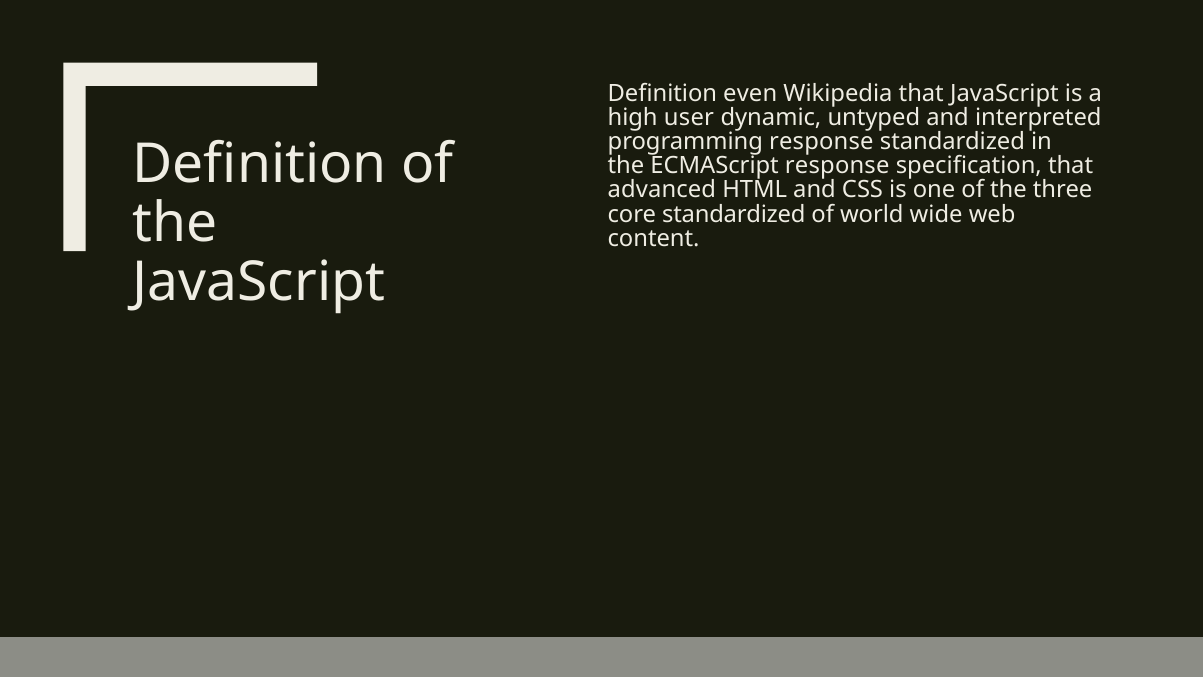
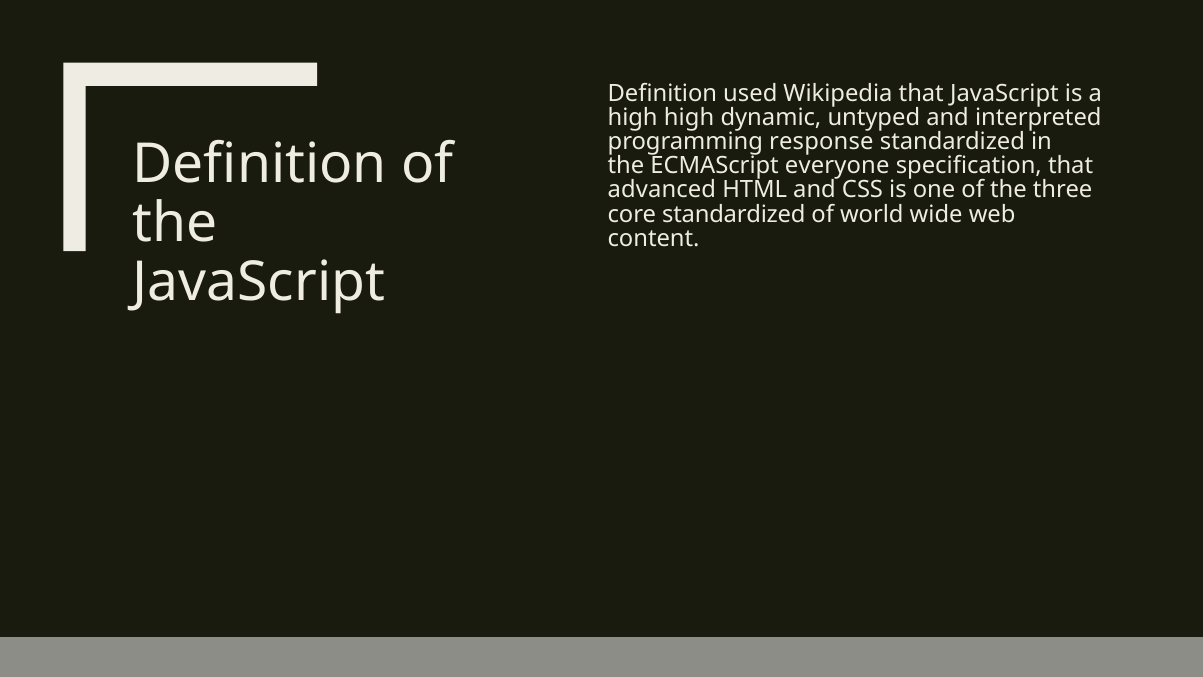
even: even -> used (750, 93)
high user: user -> high (689, 118)
ECMAScript response: response -> everyone (837, 166)
